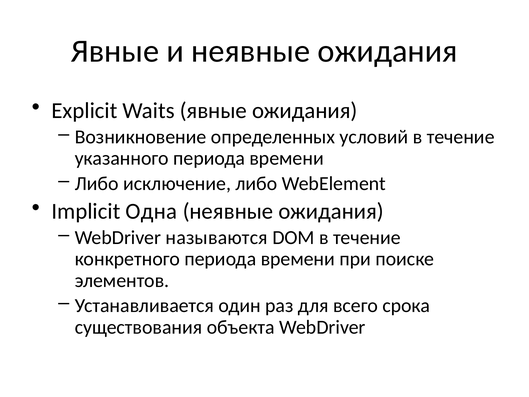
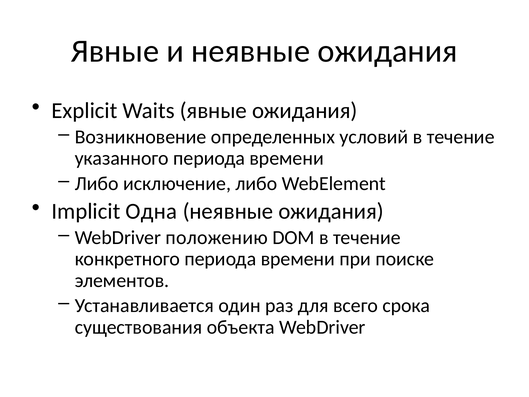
называются: называются -> положению (217, 237)
